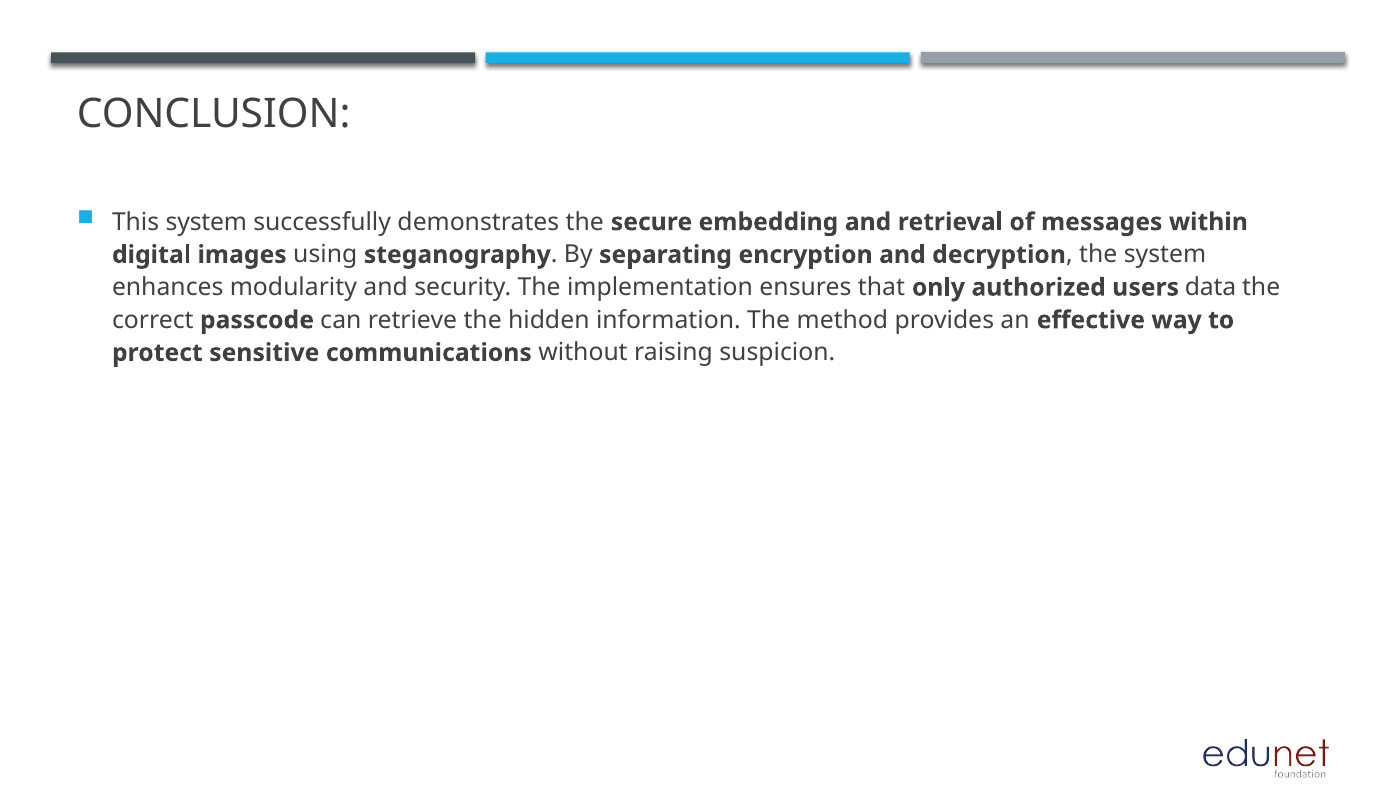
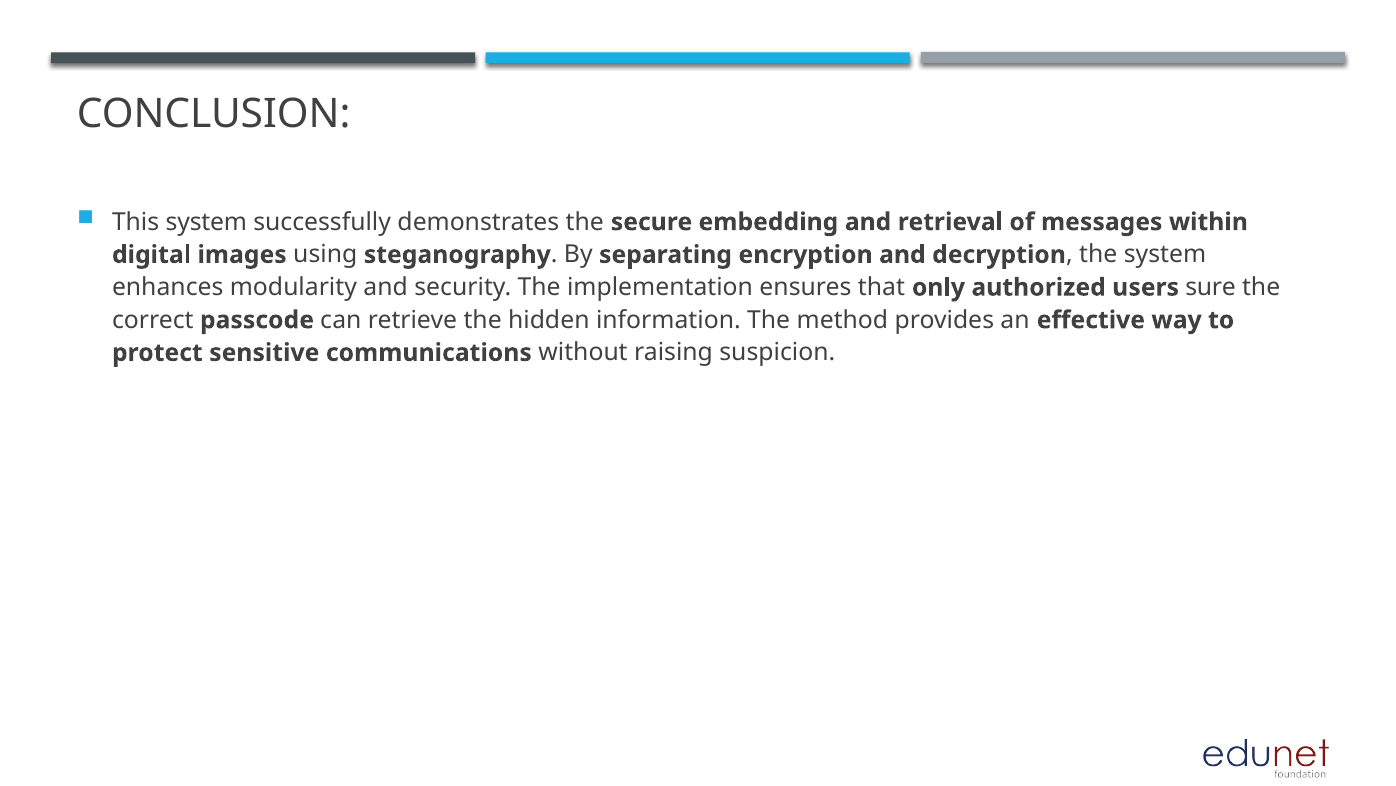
data: data -> sure (1211, 287)
